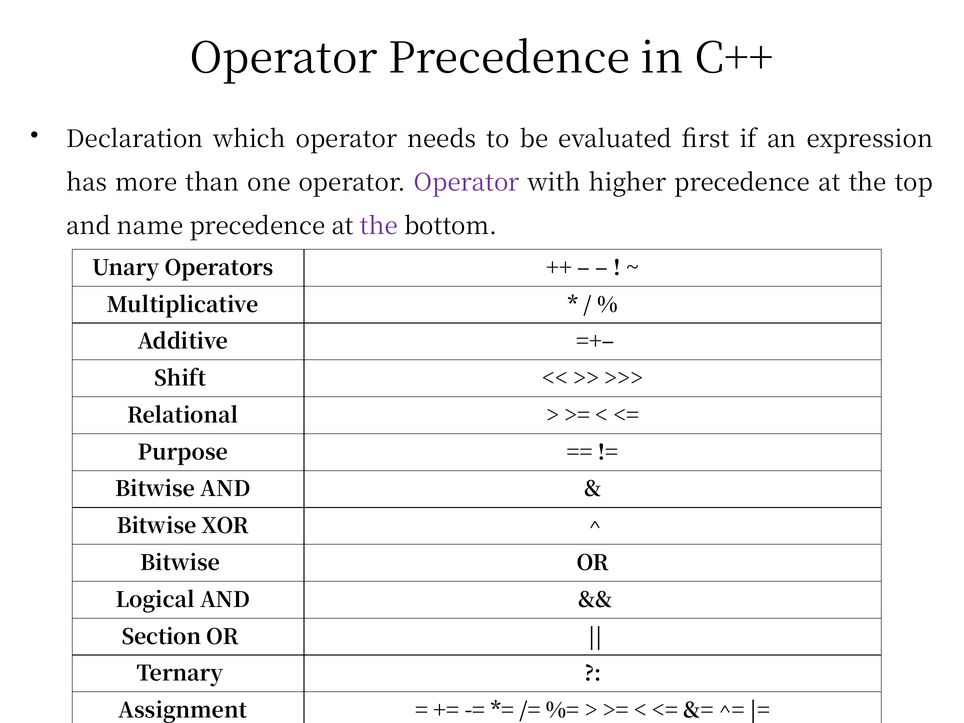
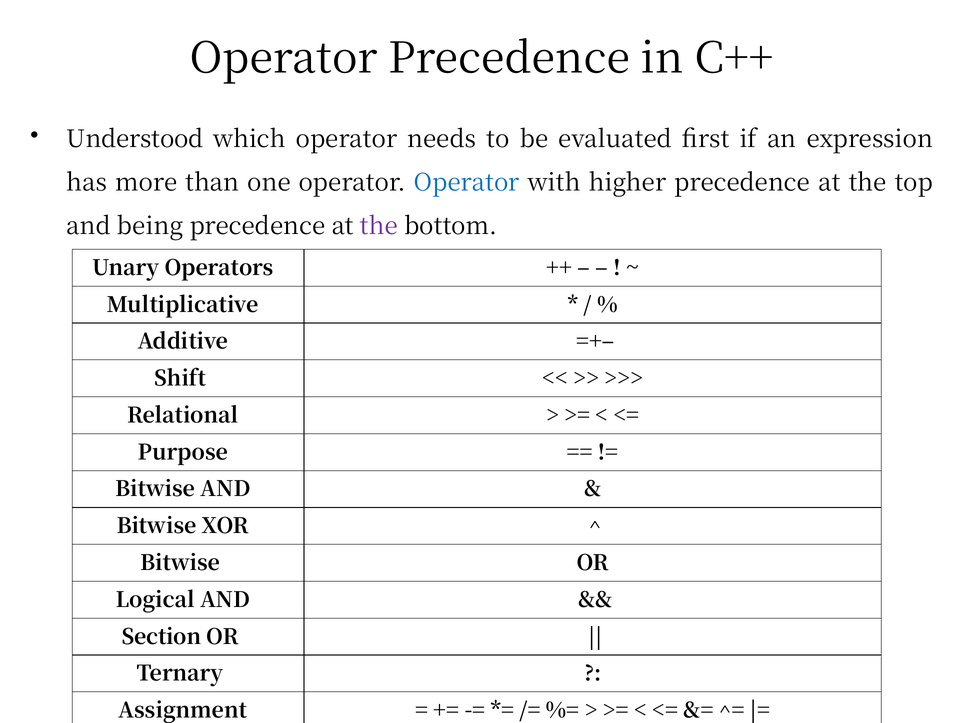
Declaration: Declaration -> Understood (135, 139)
Operator colour: purple -> blue (467, 183)
name: name -> being (150, 226)
